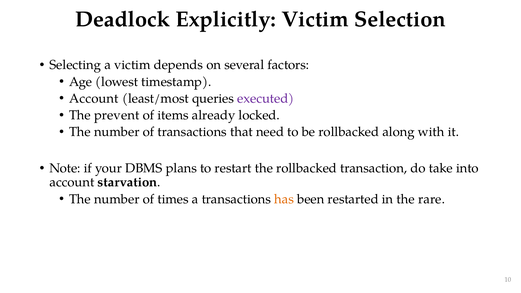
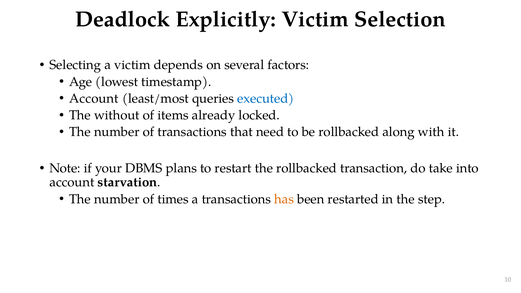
executed colour: purple -> blue (266, 99)
prevent: prevent -> without (117, 115)
rare: rare -> step (432, 199)
